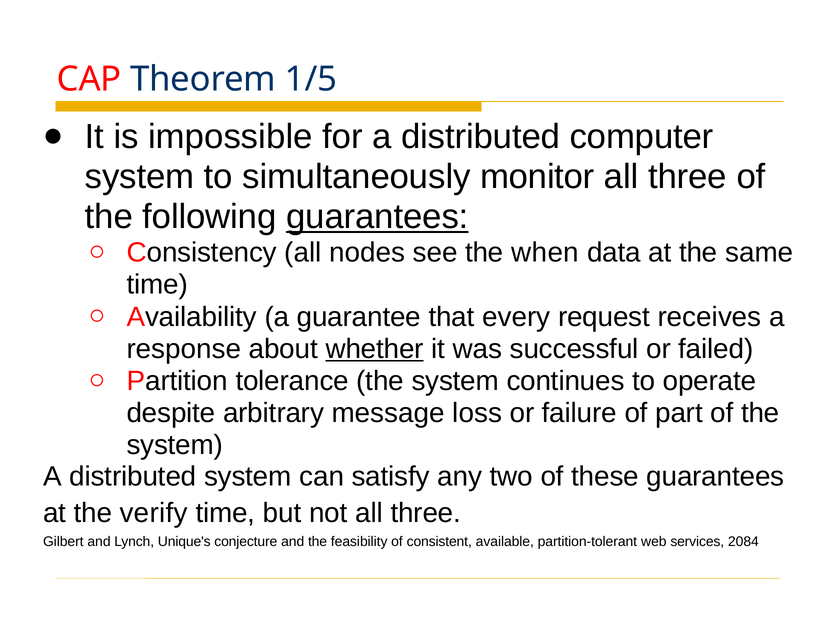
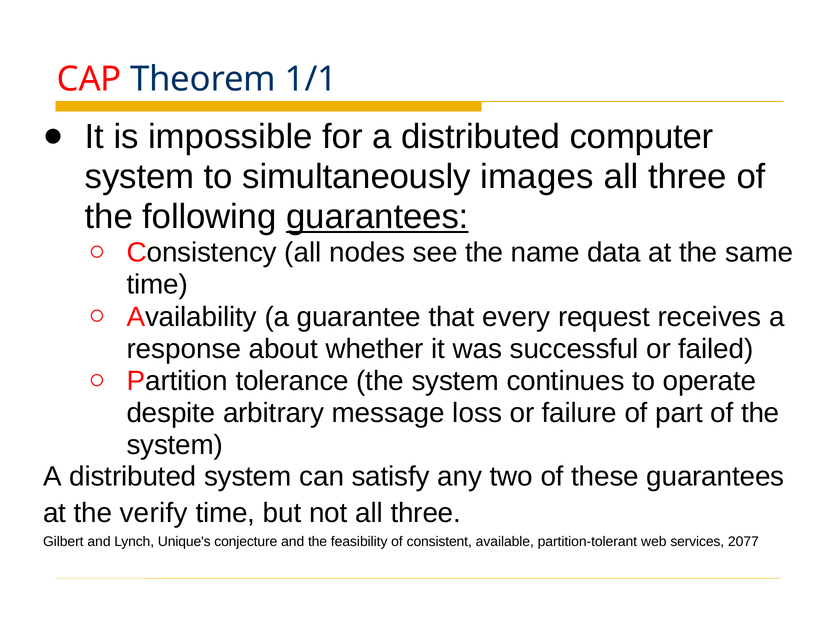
1/5: 1/5 -> 1/1 (311, 79)
monitor: monitor -> images (537, 177)
when: when -> name (545, 253)
whether underline: present -> none (375, 349)
2084: 2084 -> 2077 (743, 542)
